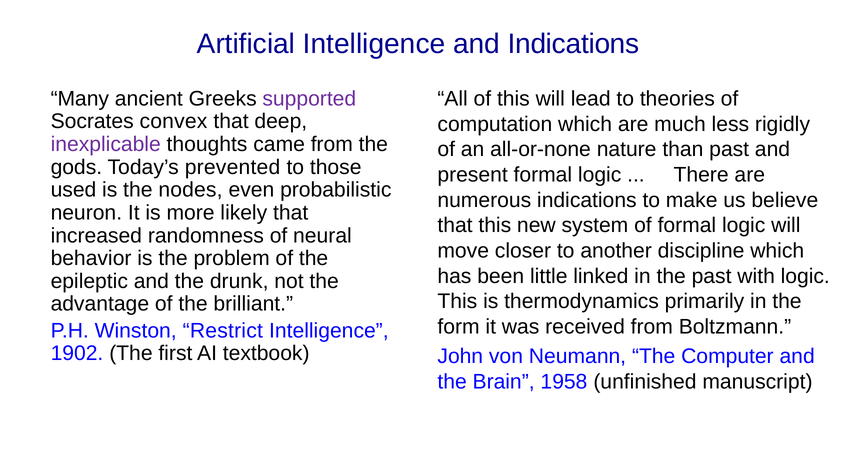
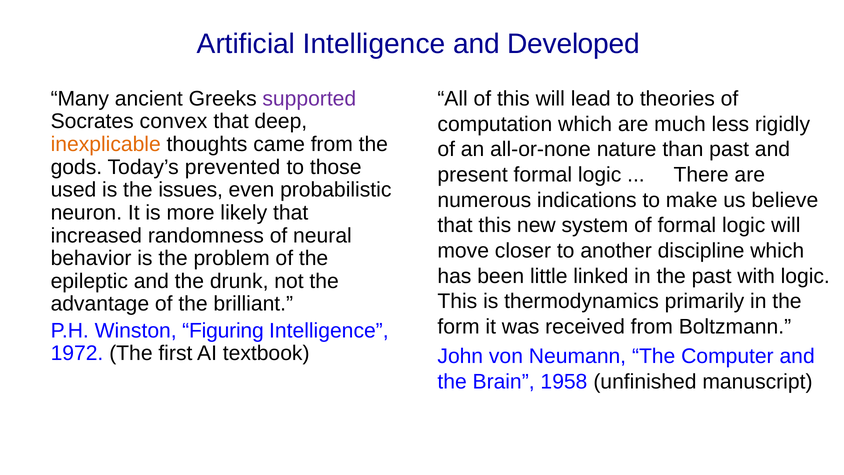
and Indications: Indications -> Developed (574, 44)
inexplicable colour: purple -> orange (106, 144)
nodes: nodes -> issues (191, 190)
Restrict: Restrict -> Figuring (223, 330)
1902: 1902 -> 1972 (77, 353)
